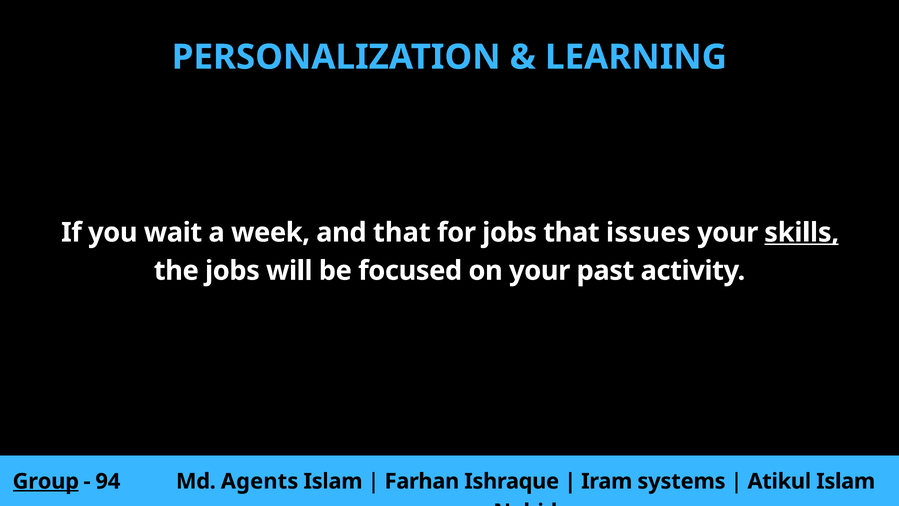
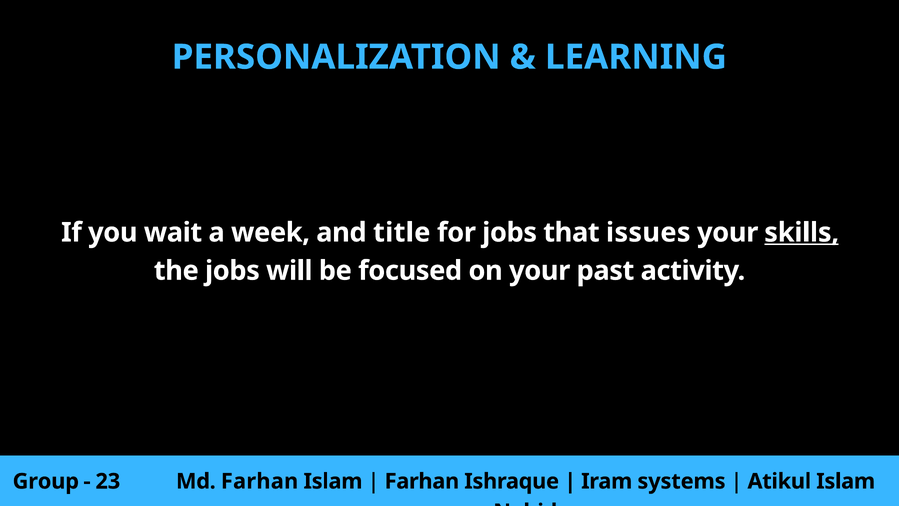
and that: that -> title (402, 232)
Group underline: present -> none (46, 481)
94: 94 -> 23 (108, 481)
Md Agents: Agents -> Farhan (260, 481)
